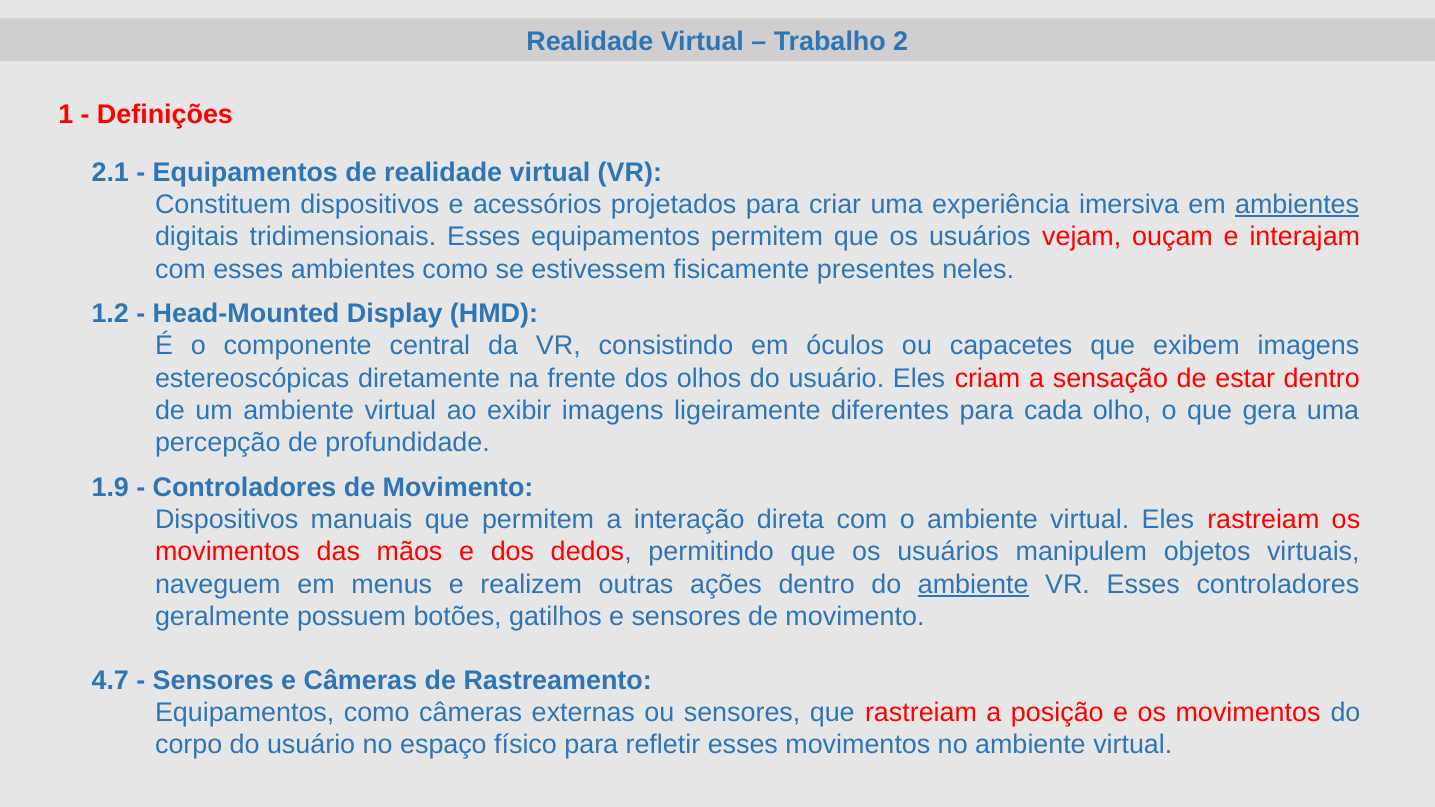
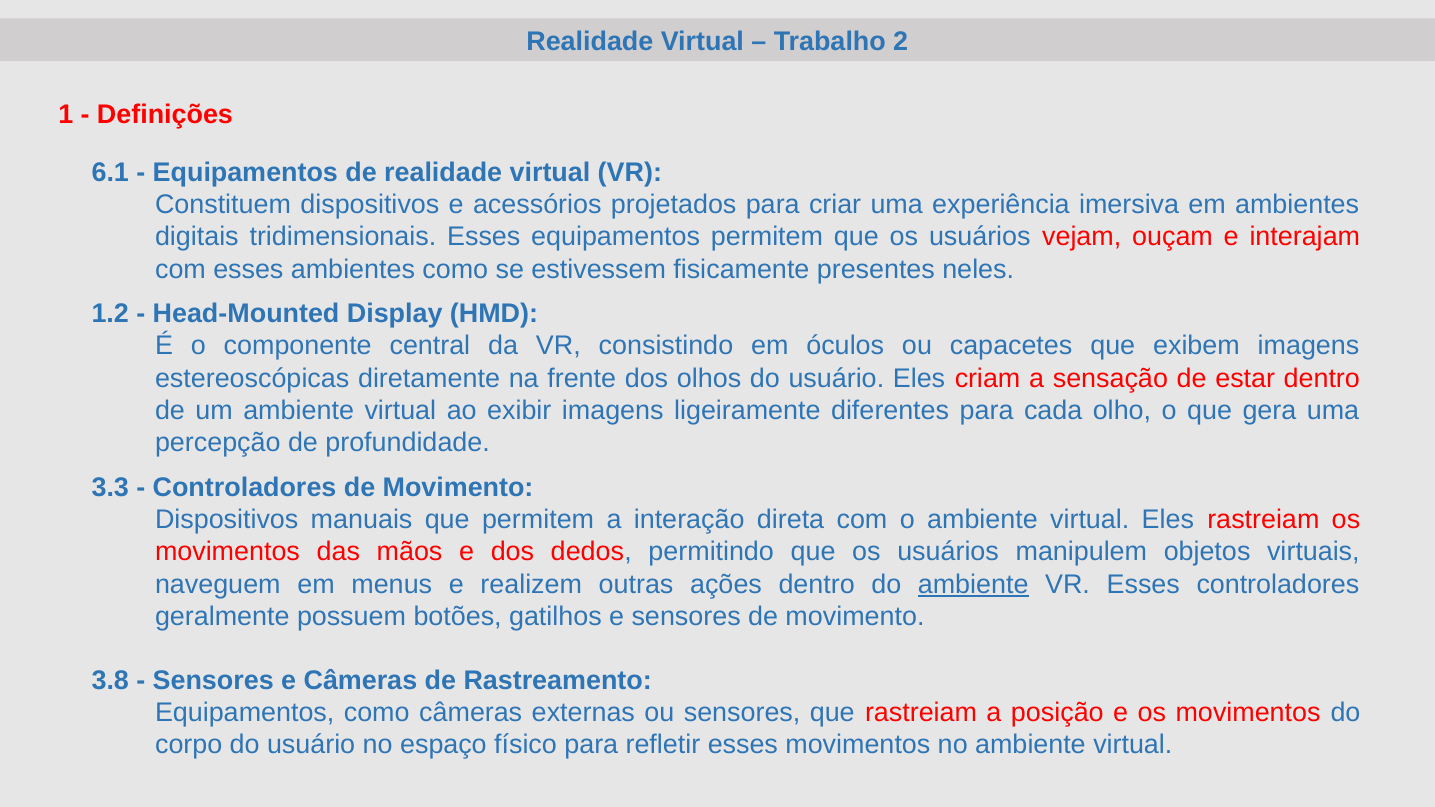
2.1: 2.1 -> 6.1 (110, 172)
ambientes underline: present -> none (1297, 205)
1.9: 1.9 -> 3.3 (110, 488)
4.7: 4.7 -> 3.8 (110, 680)
